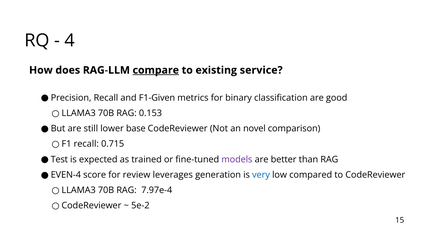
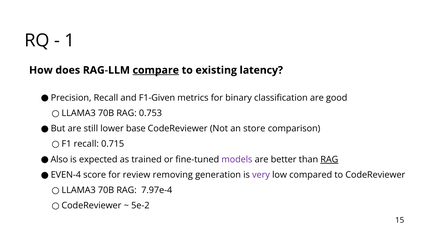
4: 4 -> 1 (70, 41)
service: service -> latency (261, 70)
0.153: 0.153 -> 0.753 (150, 113)
novel: novel -> store (254, 129)
Test: Test -> Also (59, 160)
RAG underline: none -> present (329, 160)
leverages: leverages -> removing (173, 175)
very colour: blue -> purple (261, 175)
